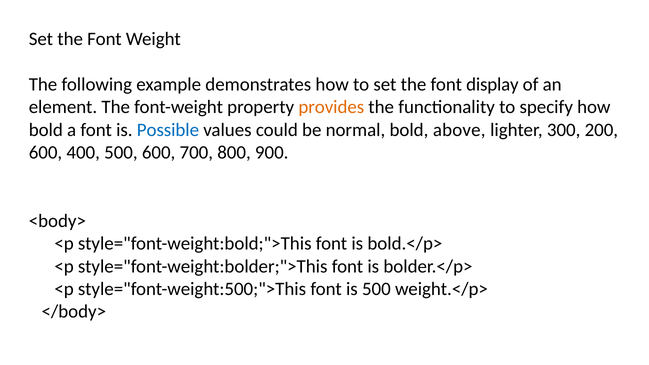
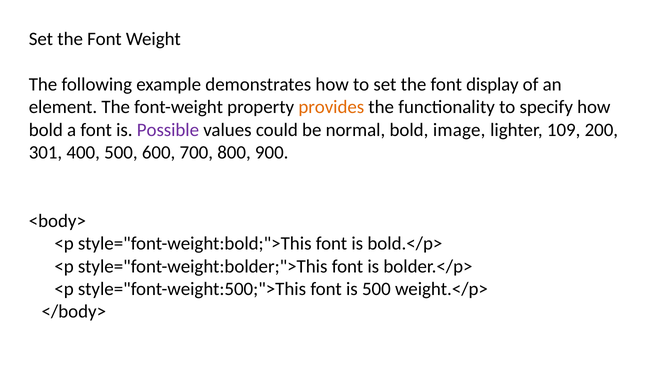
Possible colour: blue -> purple (168, 130)
above: above -> image (459, 130)
300: 300 -> 109 (564, 130)
600: 600 -> 301 (45, 153)
